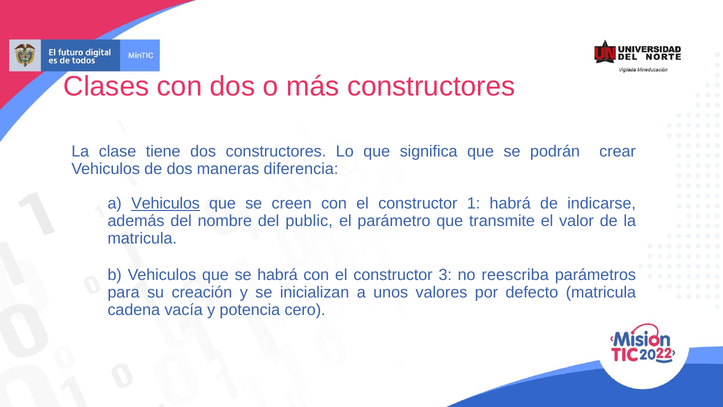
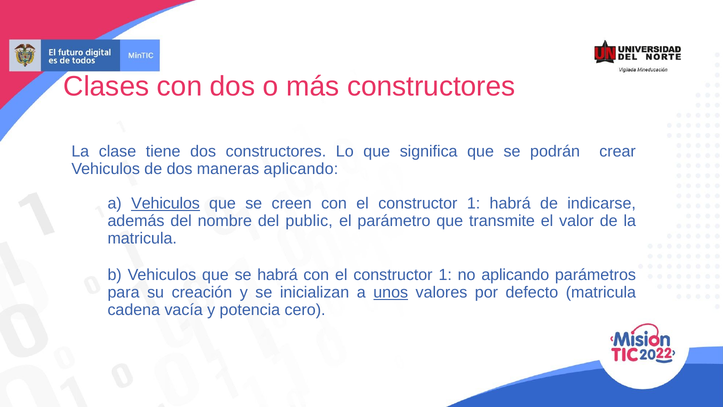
maneras diferencia: diferencia -> aplicando (301, 169)
3: 3 -> 1 (445, 275)
no reescriba: reescriba -> aplicando (515, 275)
unos underline: none -> present (391, 292)
